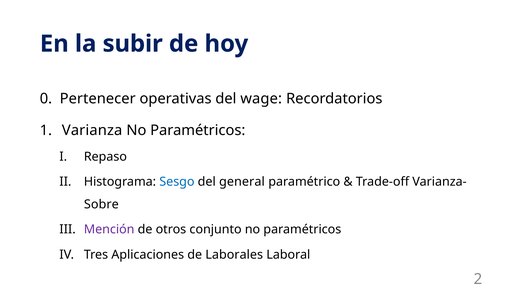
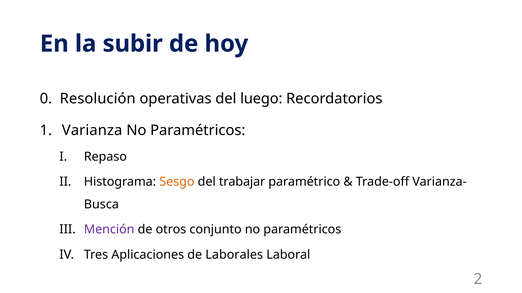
Pertenecer: Pertenecer -> Resolución (98, 99)
wage: wage -> luego (261, 99)
Sesgo colour: blue -> orange (177, 182)
general: general -> trabajar (242, 182)
Sobre: Sobre -> Busca (101, 205)
